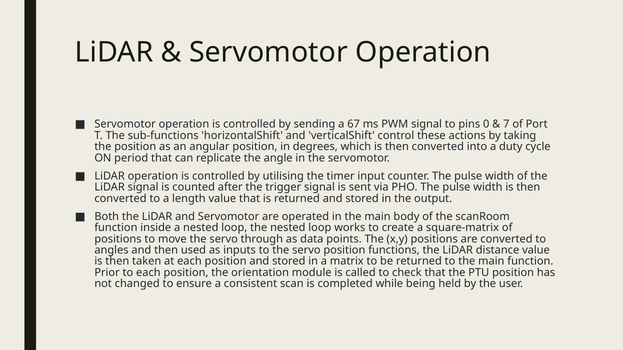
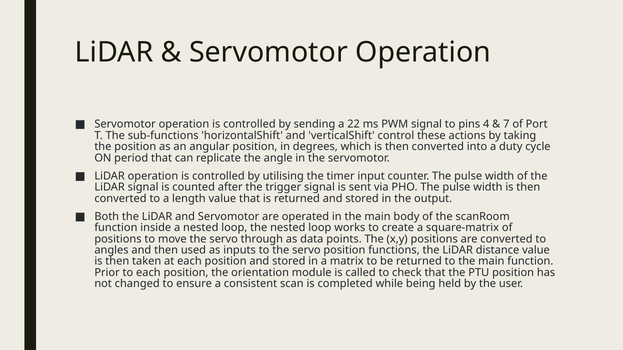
67: 67 -> 22 (354, 124)
0: 0 -> 4 (486, 124)
